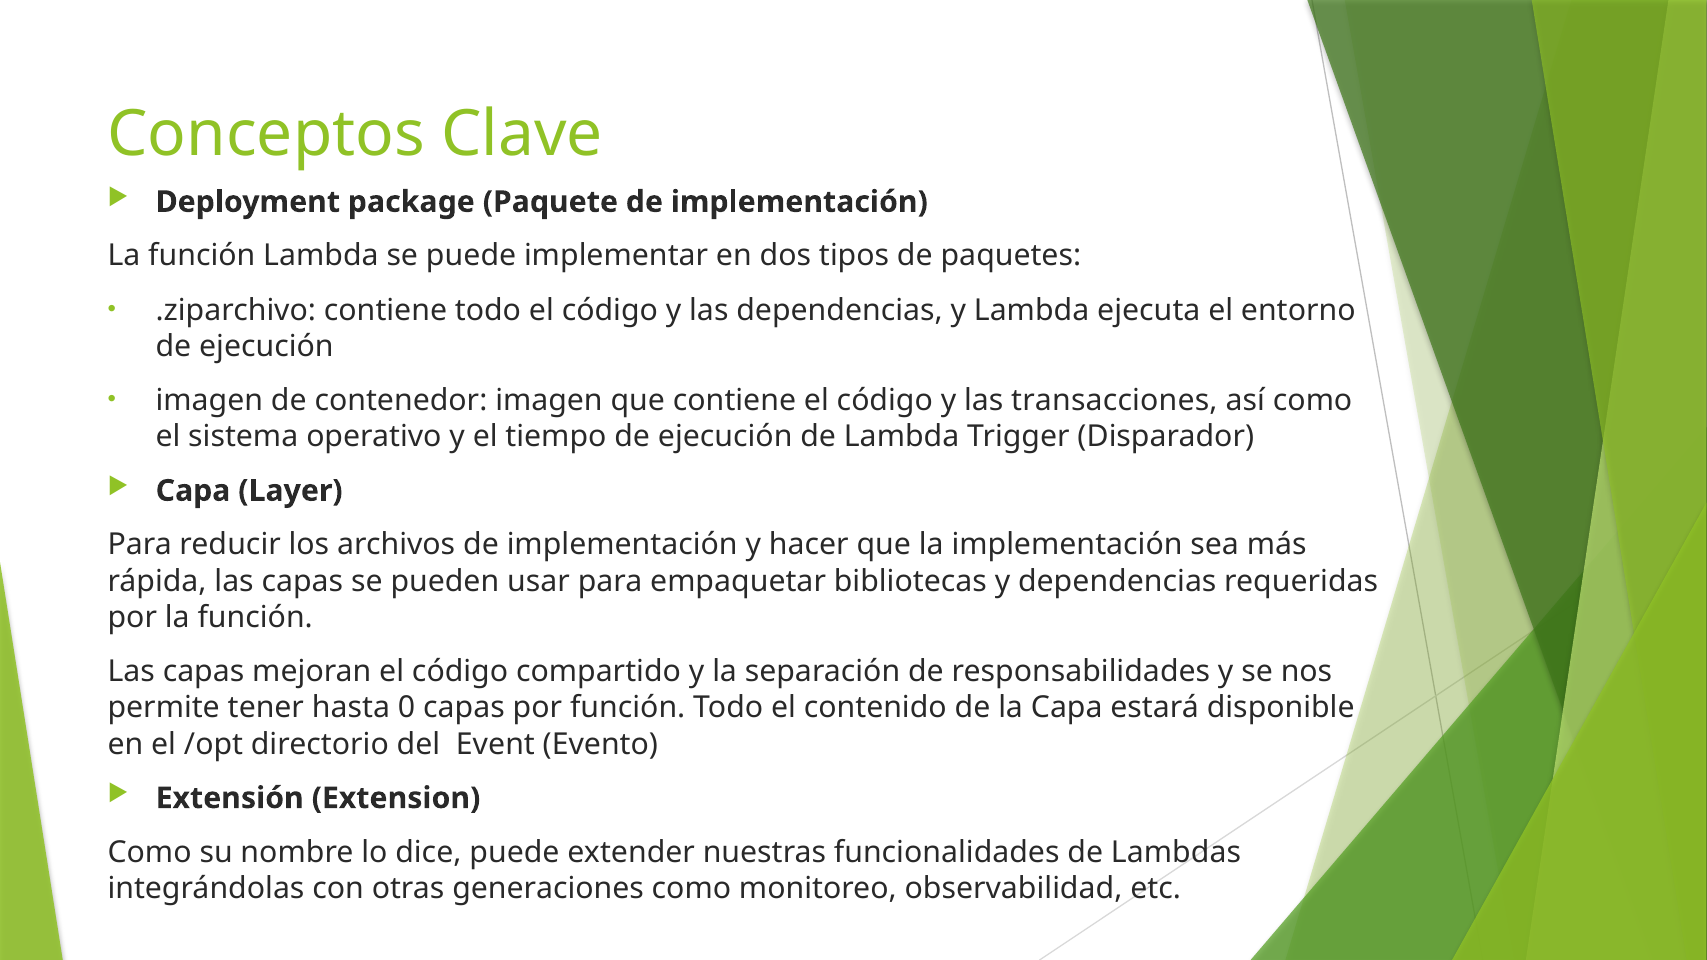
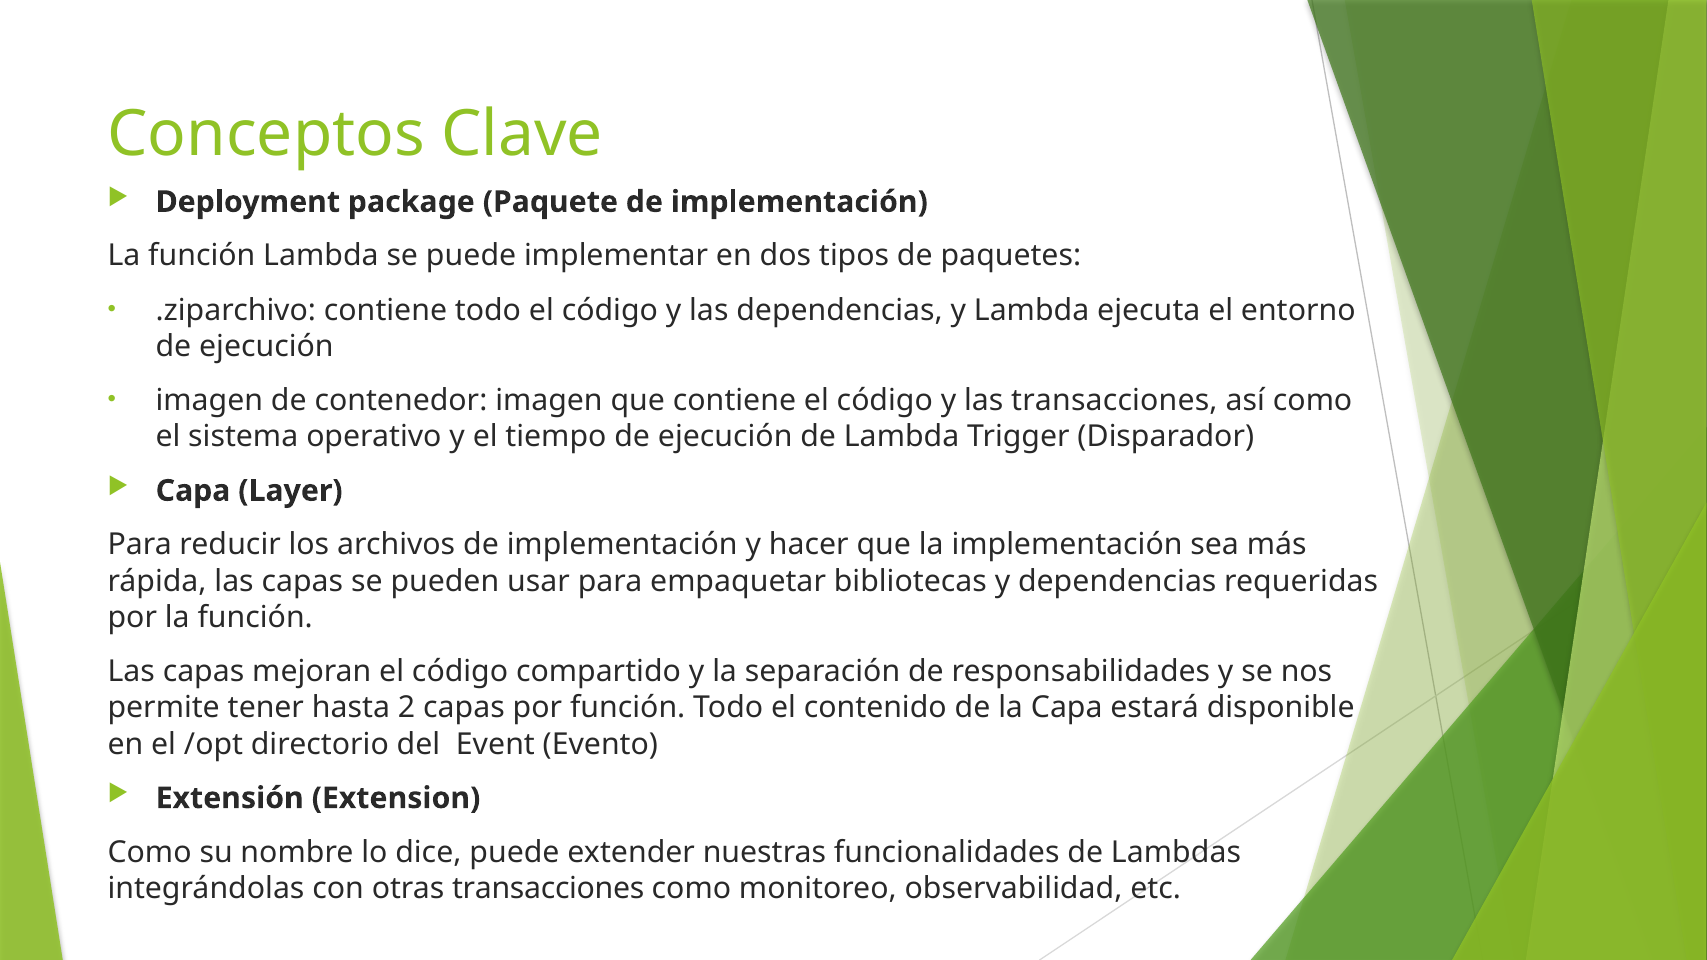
0: 0 -> 2 (407, 708)
otras generaciones: generaciones -> transacciones (548, 889)
